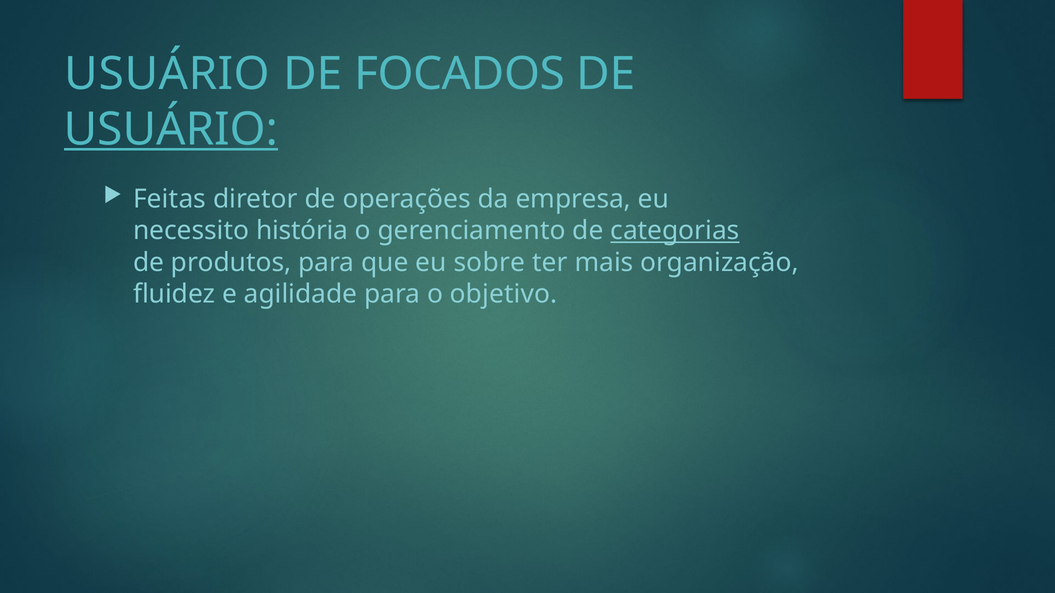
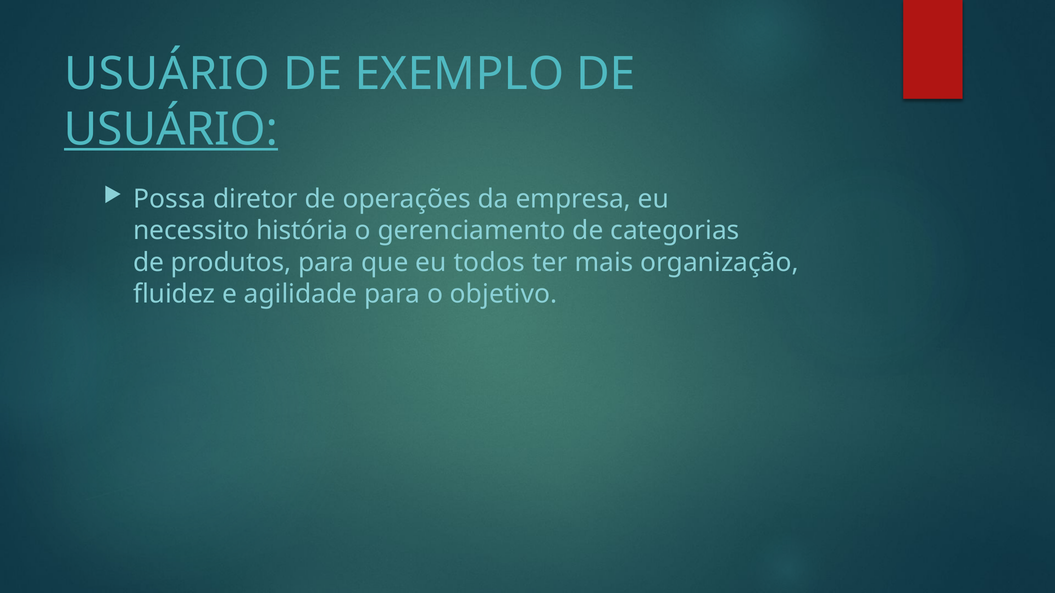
FOCADOS: FOCADOS -> EXEMPLO (459, 74)
Feitas: Feitas -> Possa (170, 199)
categorias underline: present -> none (675, 231)
sobre: sobre -> todos (489, 263)
